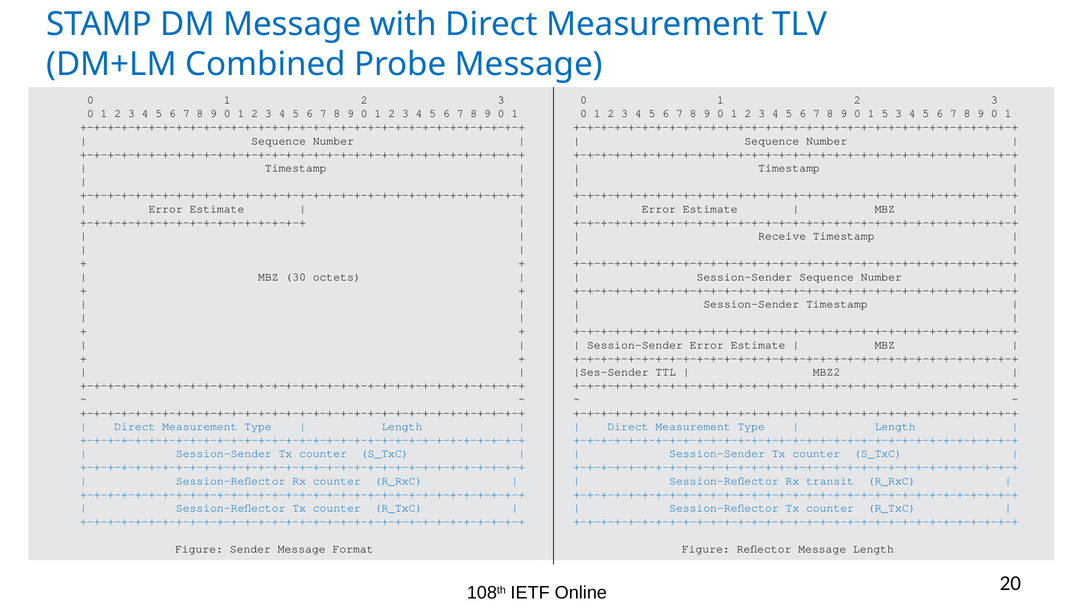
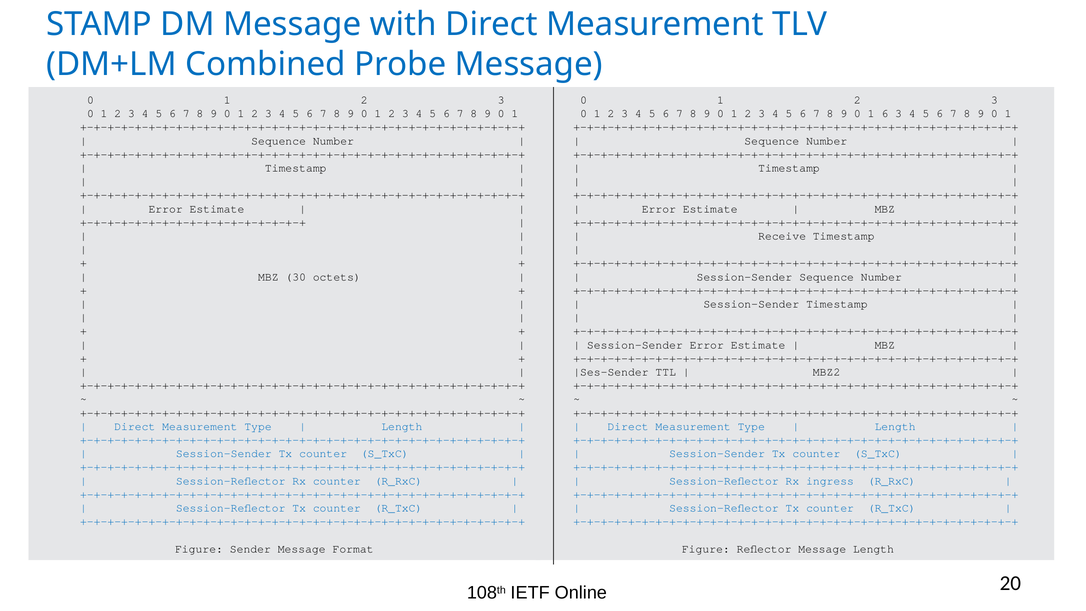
1 5: 5 -> 6 (885, 114)
transit: transit -> ingress (830, 481)
